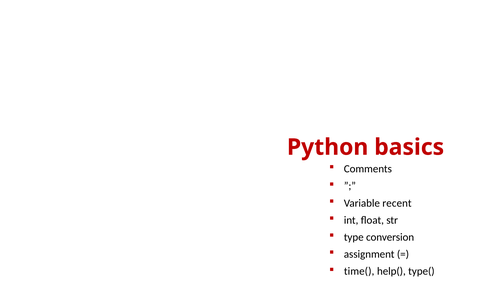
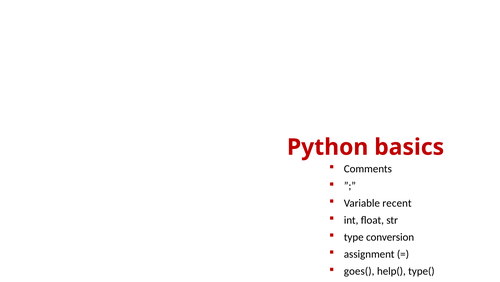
time(: time( -> goes( (359, 271)
